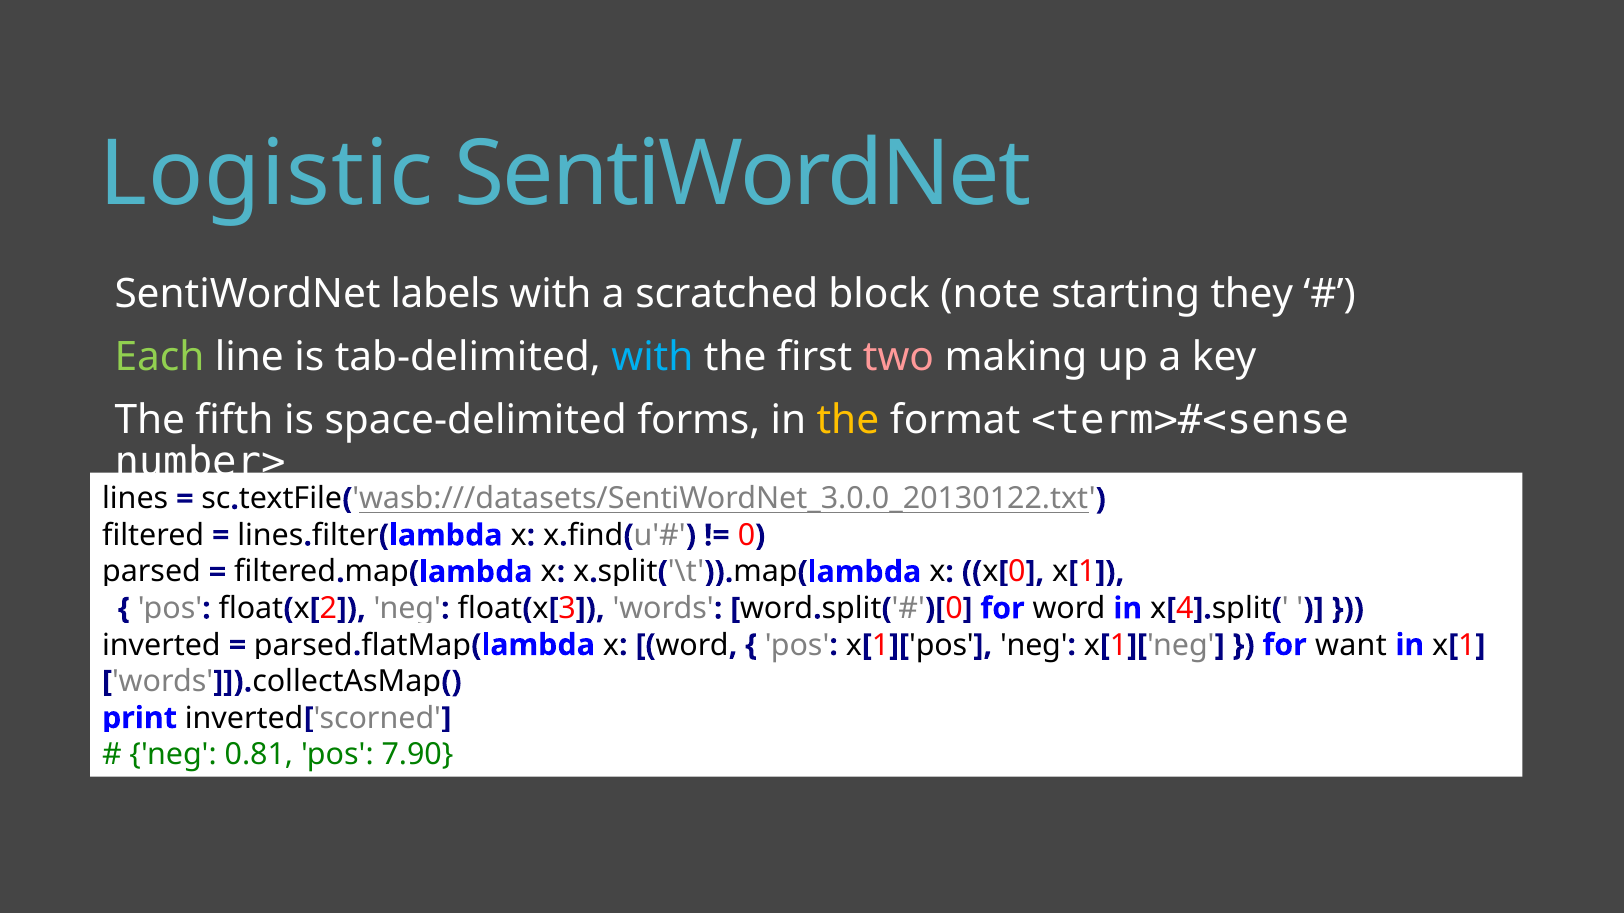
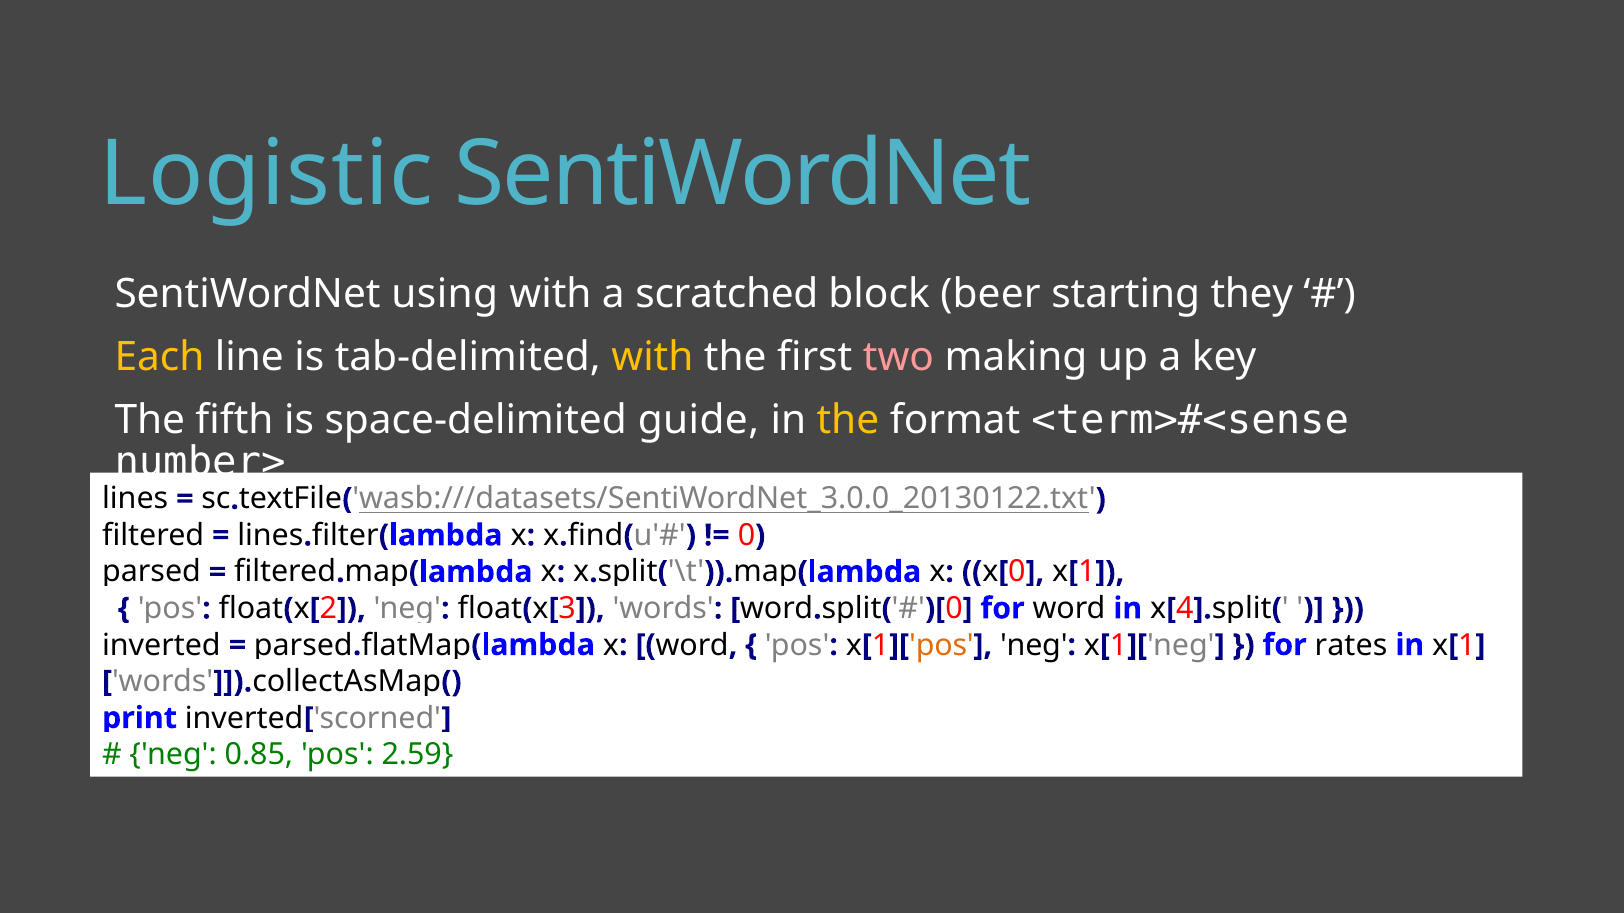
labels: labels -> using (445, 294)
note: note -> beer (990, 294)
Each colour: light green -> yellow (159, 357)
with colour: light blue -> yellow (652, 357)
forms: forms -> guide (698, 421)
pos colour: black -> orange (941, 645)
want: want -> rates (1351, 645)
0.81: 0.81 -> 0.85 (259, 755)
7.90: 7.90 -> 2.59 (417, 755)
